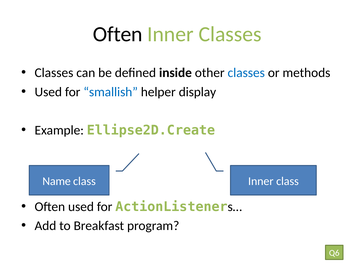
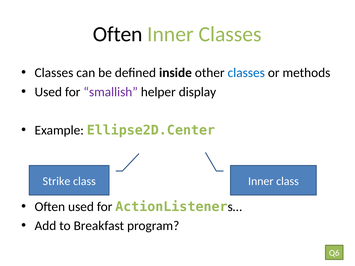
smallish colour: blue -> purple (111, 92)
Ellipse2D.Create: Ellipse2D.Create -> Ellipse2D.Center (151, 130)
Name: Name -> Strike (56, 181)
